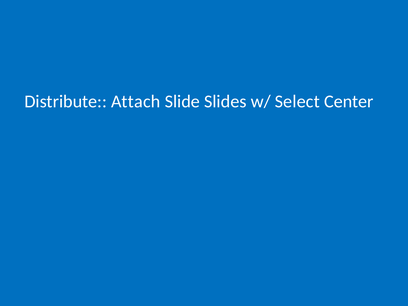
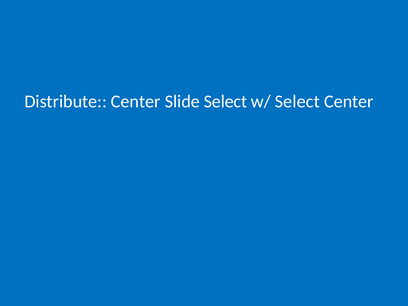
Distribute Attach: Attach -> Center (136, 102)
Slide Slides: Slides -> Select (225, 102)
